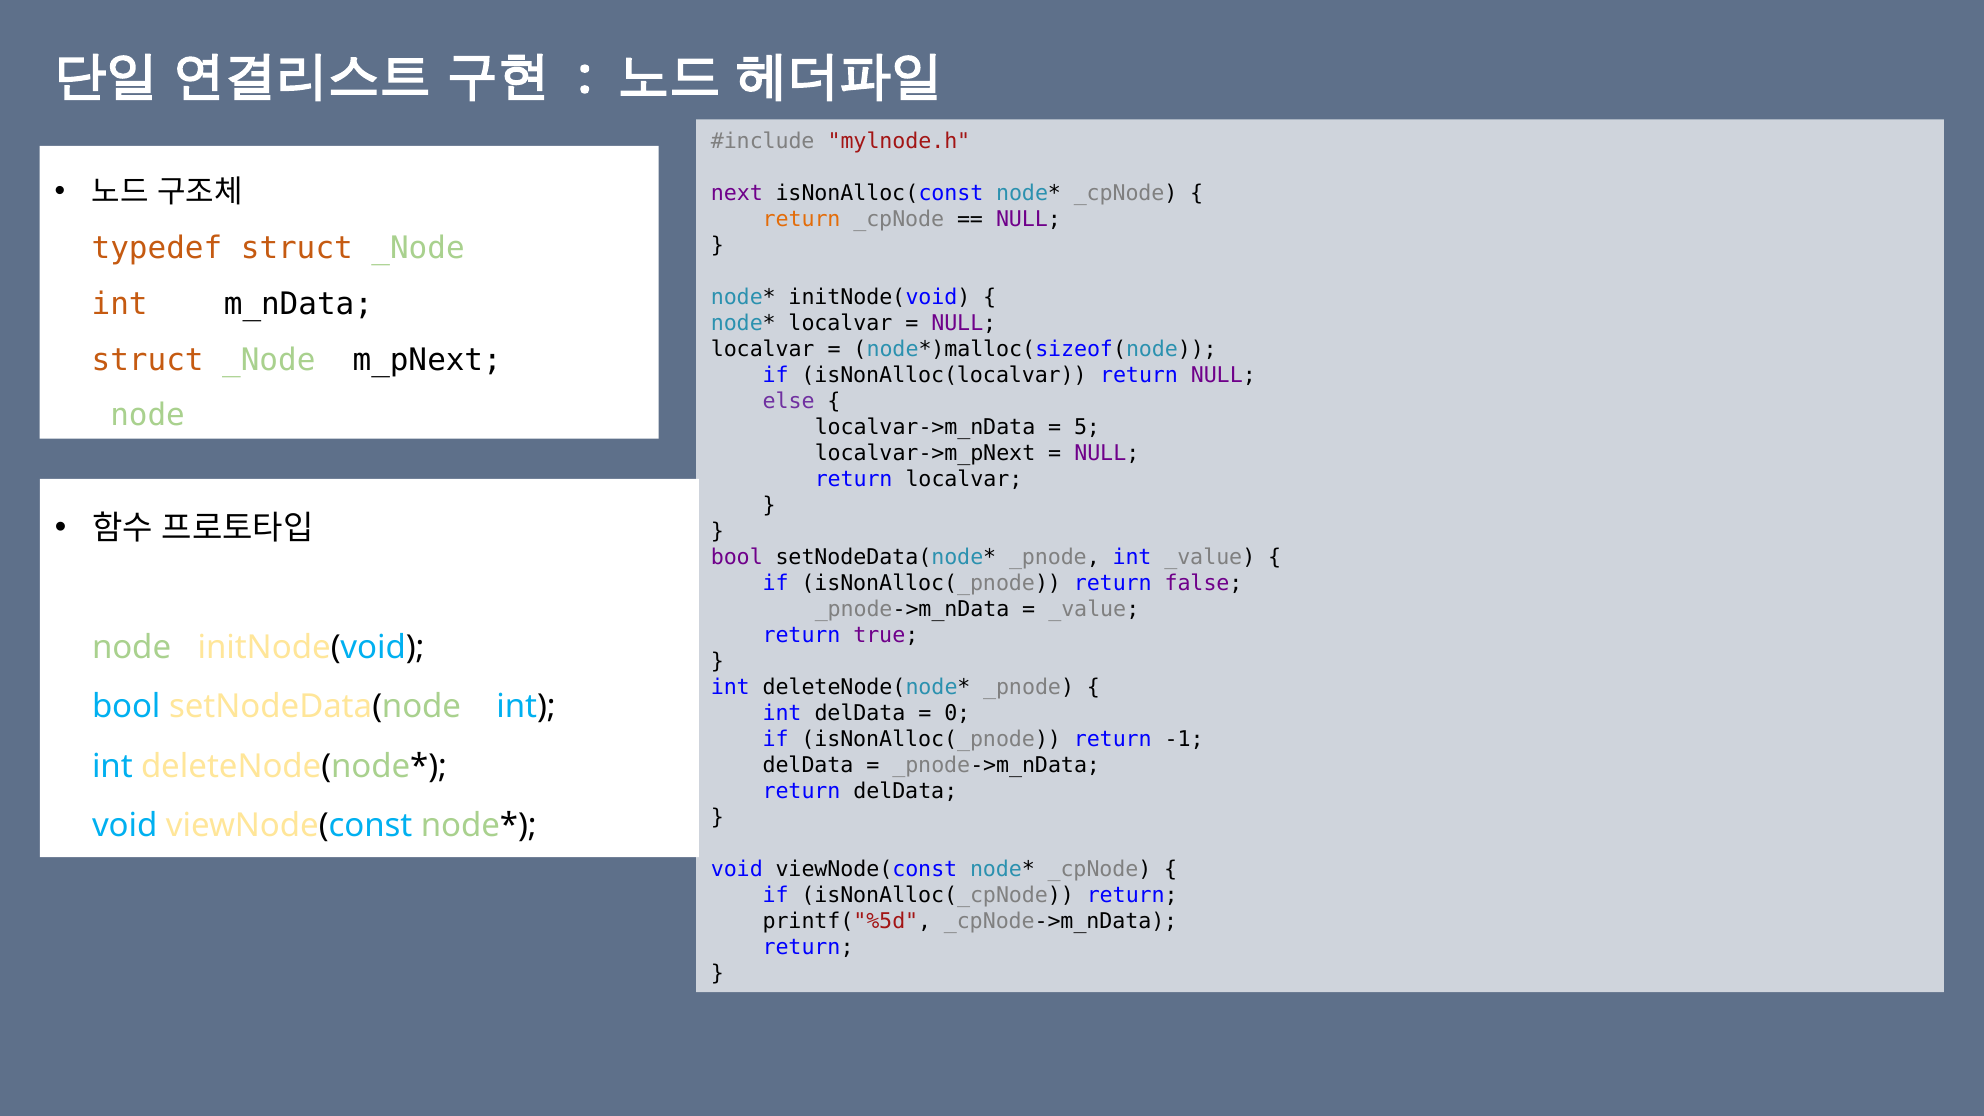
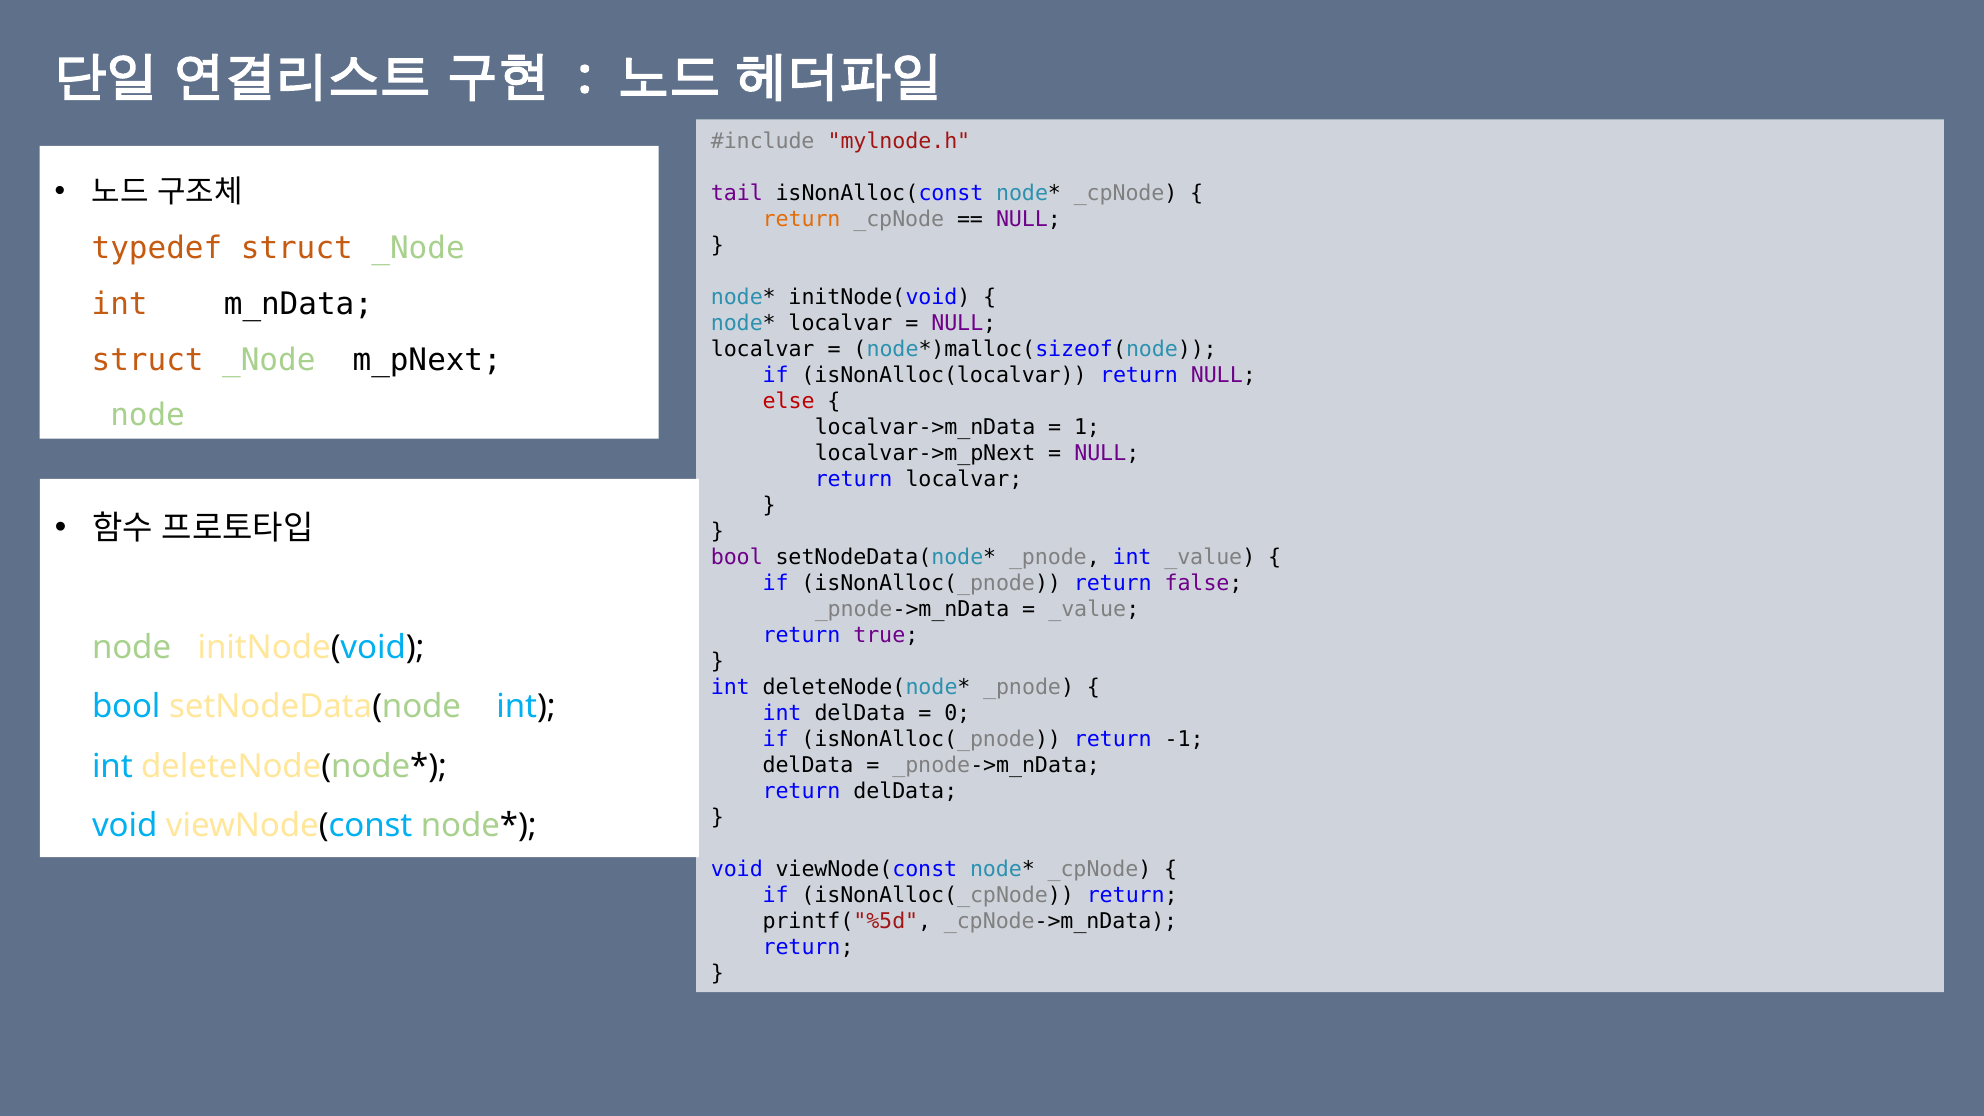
next: next -> tail (737, 193)
else colour: purple -> red (789, 401)
5: 5 -> 1 (1087, 427)
